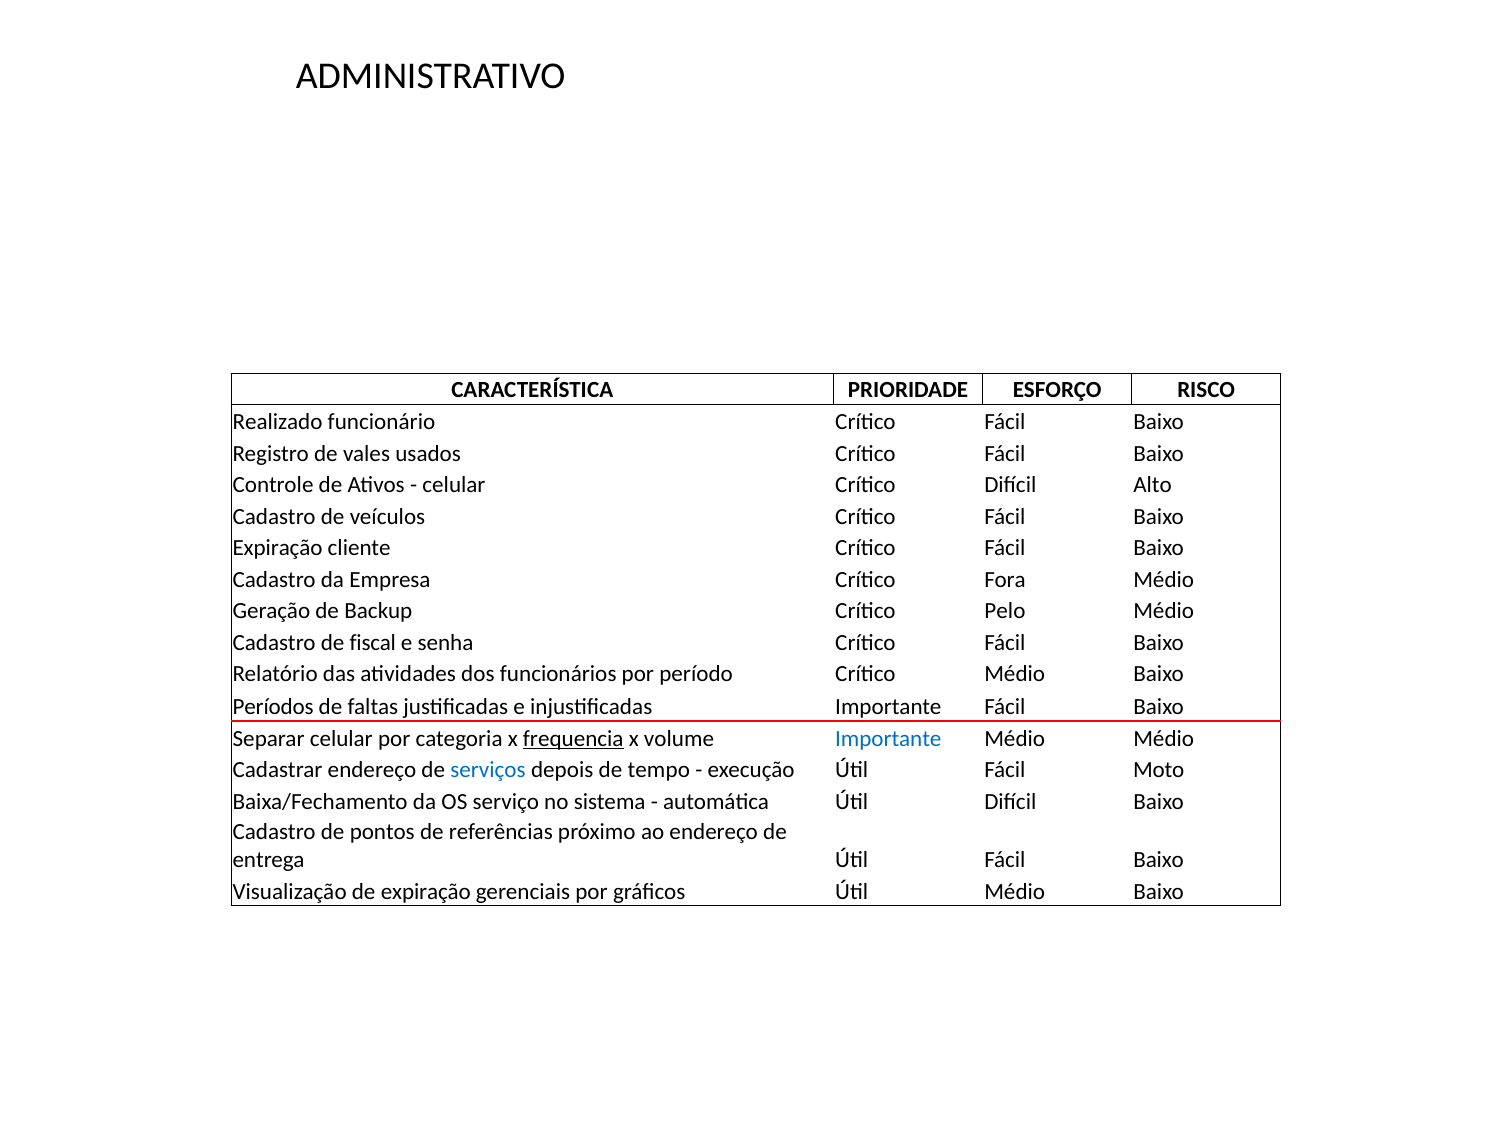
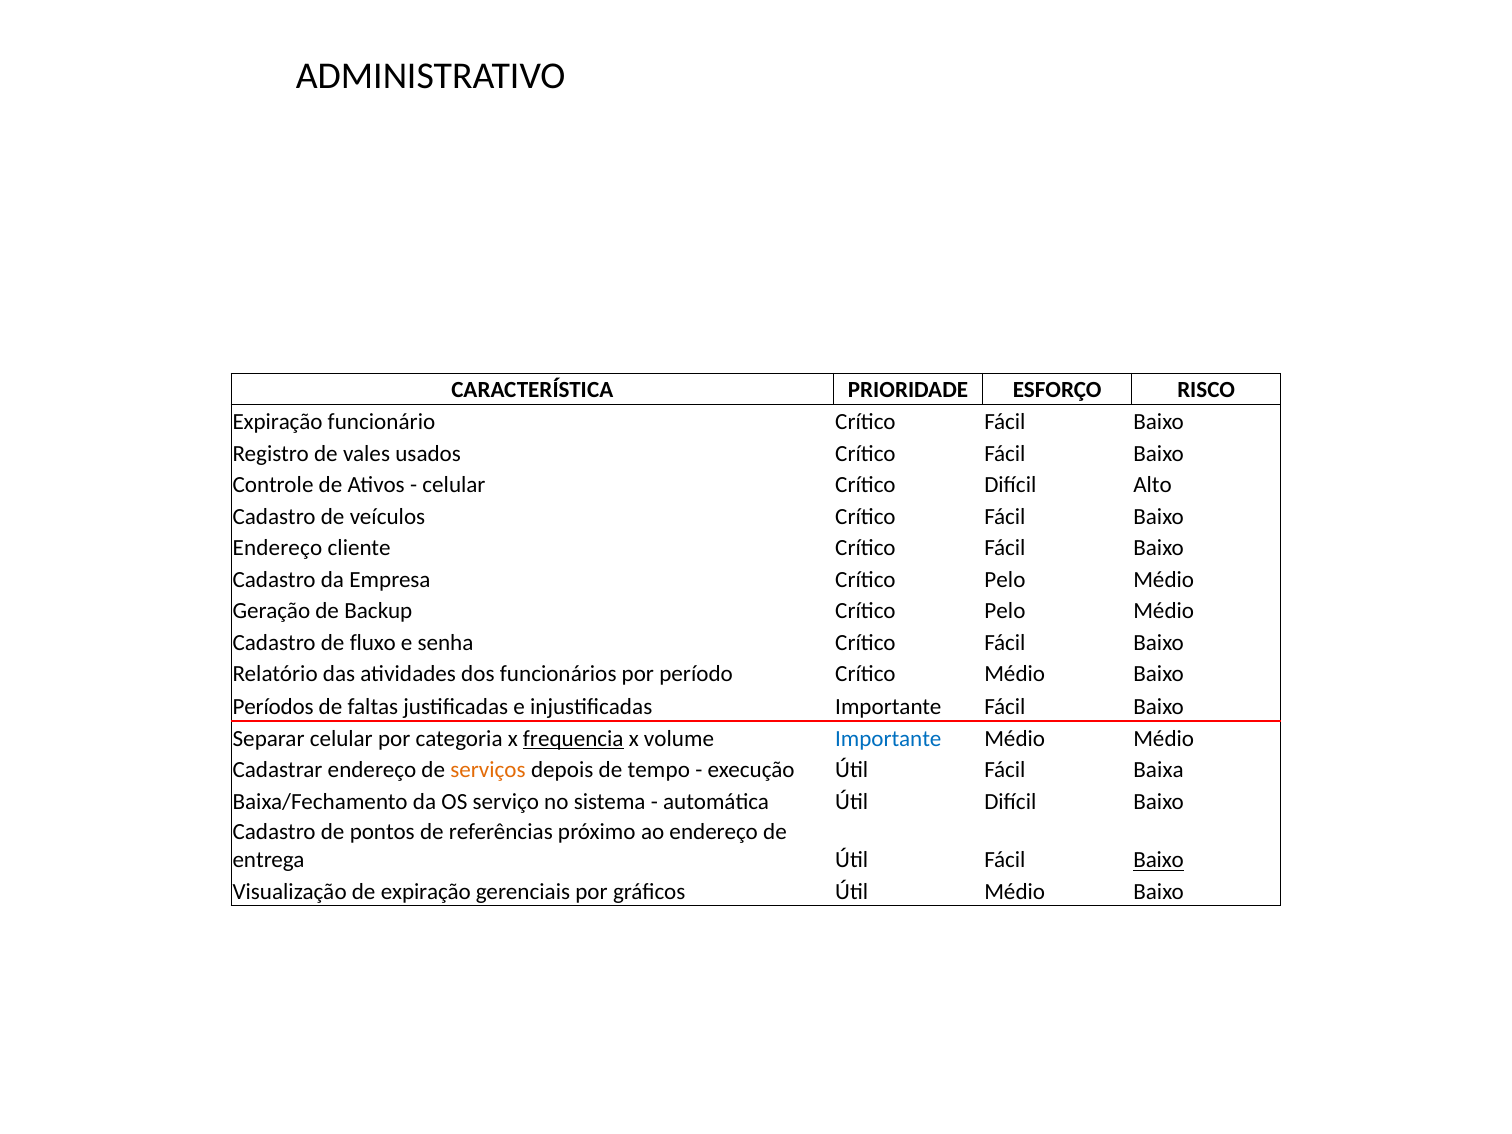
Realizado: Realizado -> Expiração (278, 422)
Expiração: Expiração -> Endereço (277, 548)
Empresa Crítico Fora: Fora -> Pelo (1005, 580)
fiscal: fiscal -> fluxo (373, 643)
serviços colour: blue -> orange (488, 770)
Moto: Moto -> Baixa (1158, 770)
Baixo underline: none -> present (1159, 860)
